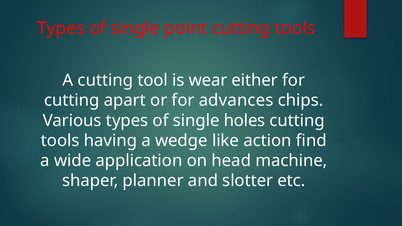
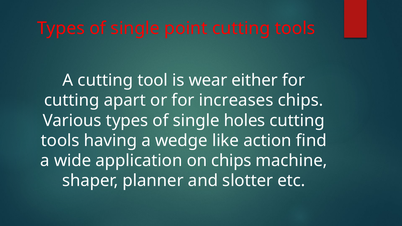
advances: advances -> increases (236, 101)
on head: head -> chips (231, 161)
